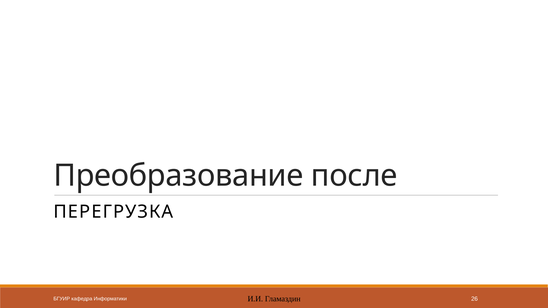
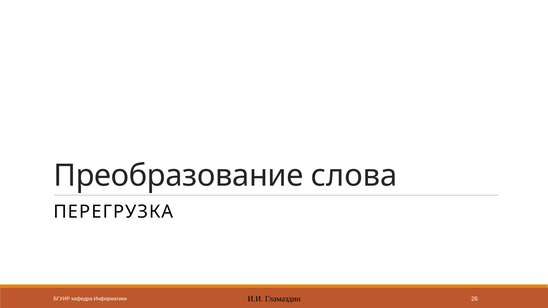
после: после -> слова (354, 176)
